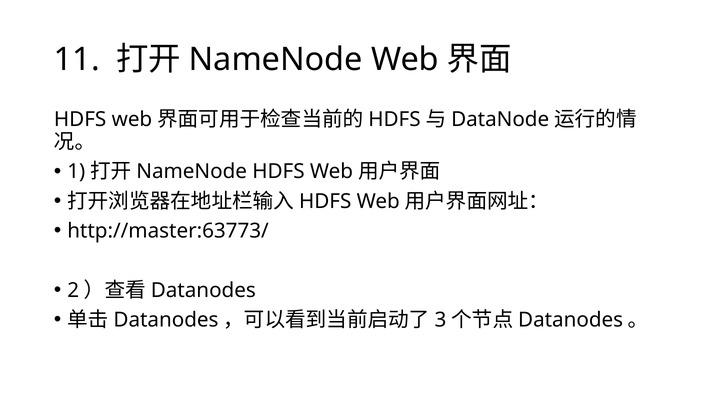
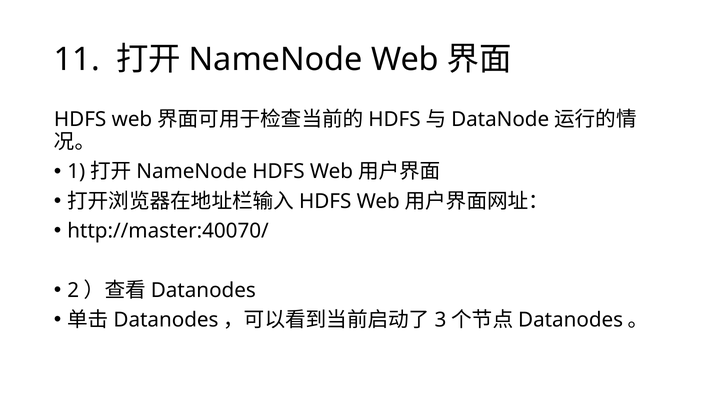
http://master:63773/: http://master:63773/ -> http://master:40070/ (168, 231)
